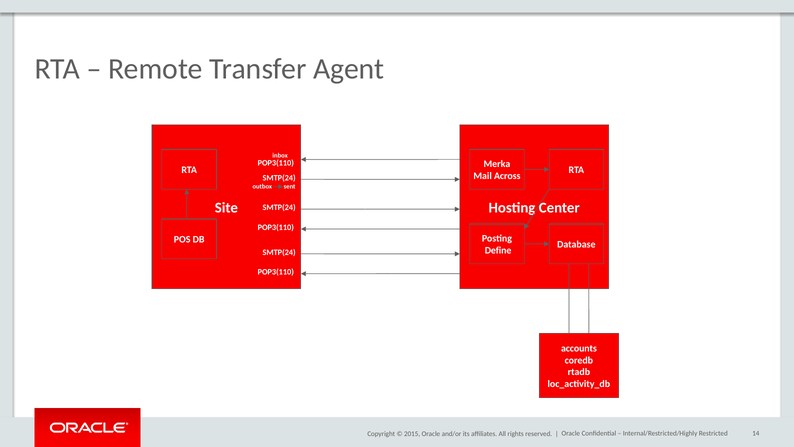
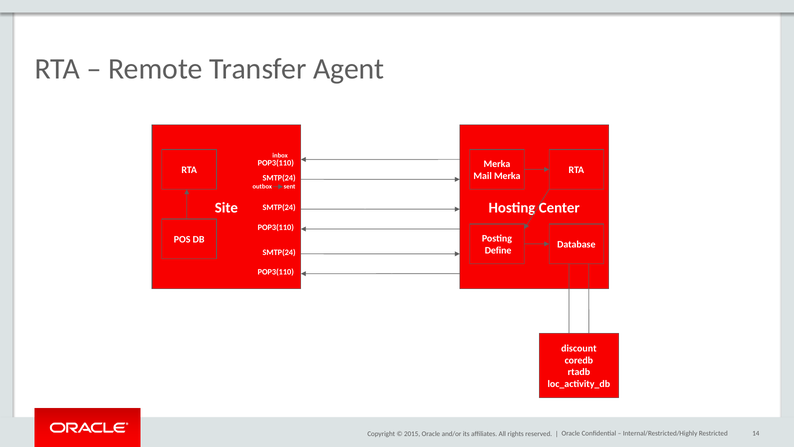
Mail Across: Across -> Merka (507, 176)
accounts: accounts -> discount (579, 348)
